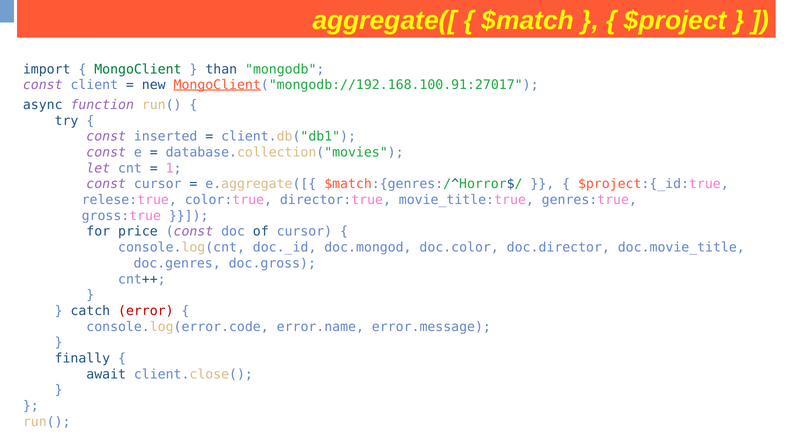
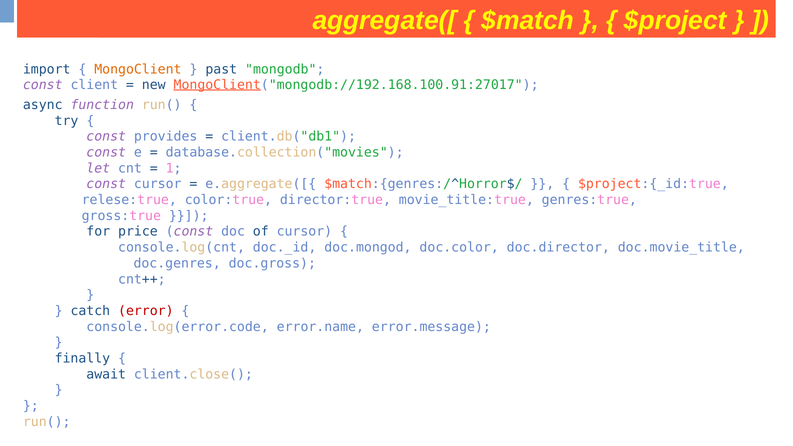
MongoClient colour: green -> orange (138, 69)
than: than -> past (221, 69)
inserted: inserted -> provides (166, 137)
